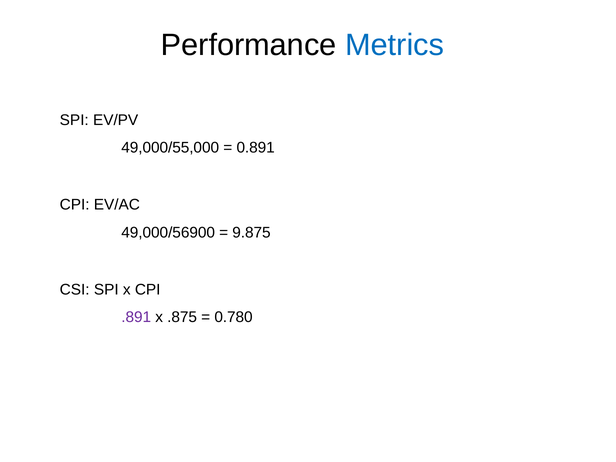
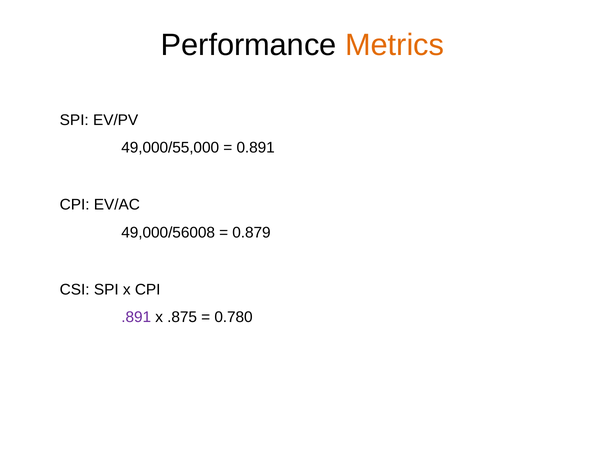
Metrics colour: blue -> orange (395, 45)
49,000/56900: 49,000/56900 -> 49,000/56008 (168, 232)
9.875: 9.875 -> 0.879 (252, 232)
